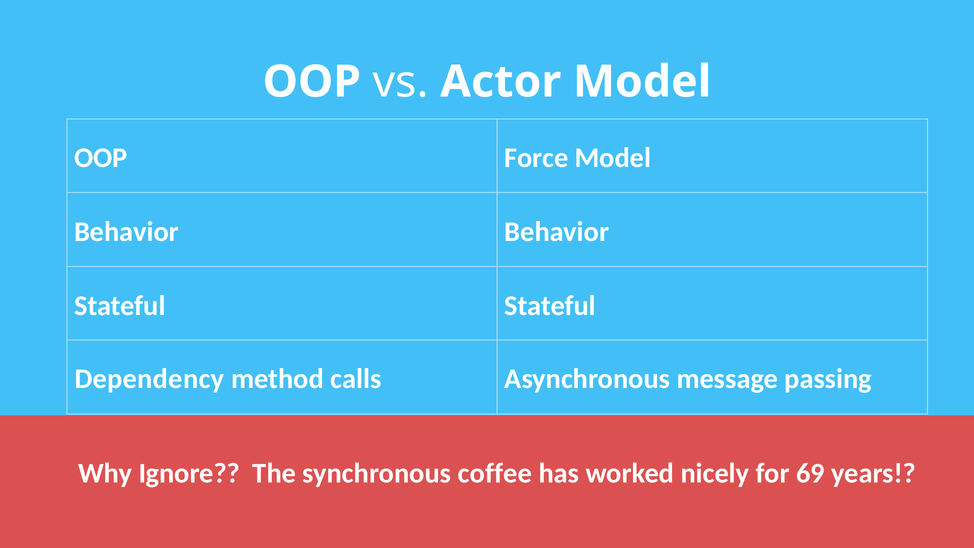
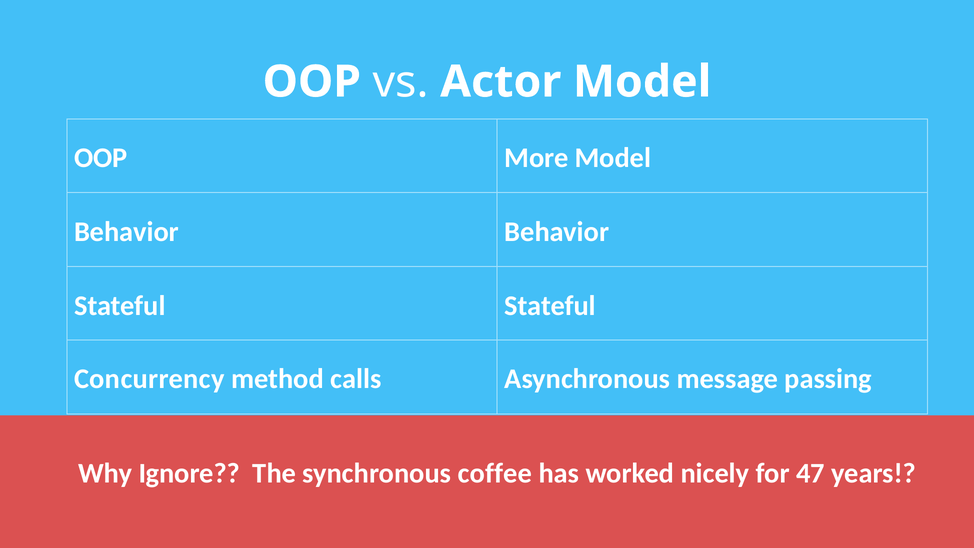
Force: Force -> More (536, 158)
Dependency: Dependency -> Concurrency (149, 379)
69: 69 -> 47 (810, 473)
